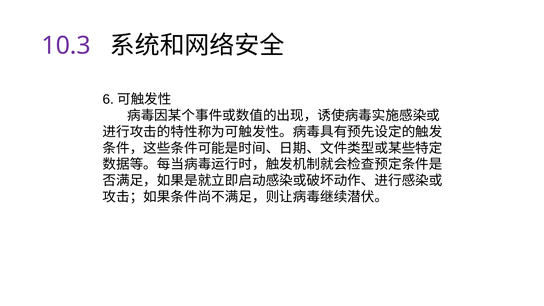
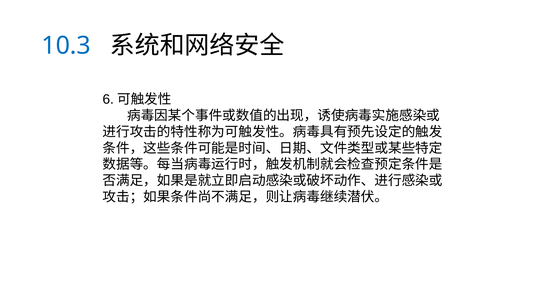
10.3 colour: purple -> blue (66, 46)
